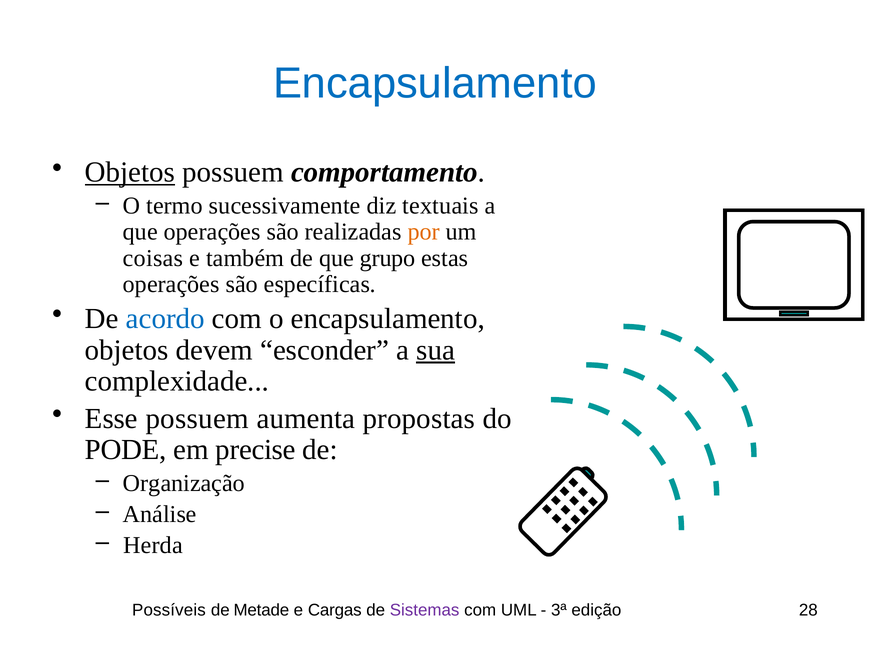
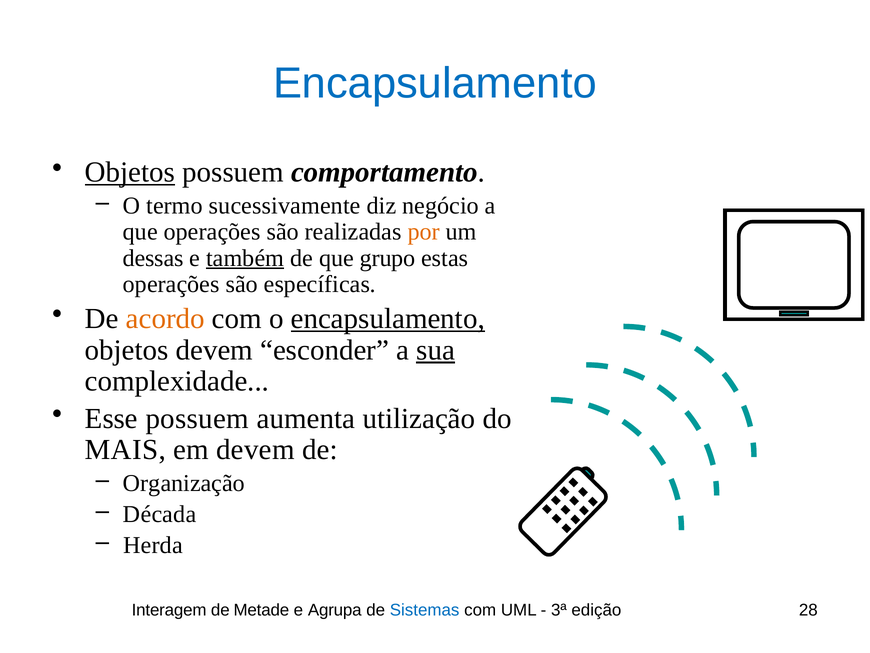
textuais: textuais -> negócio (441, 206)
coisas: coisas -> dessas (153, 258)
também underline: none -> present (245, 258)
acordo colour: blue -> orange (165, 318)
encapsulamento underline: none -> present (388, 318)
propostas: propostas -> utilização (419, 418)
PODE: PODE -> MAIS (125, 449)
em precise: precise -> devem (255, 449)
Análise: Análise -> Década (160, 514)
Possíveis: Possíveis -> Interagem (169, 610)
Cargas: Cargas -> Agrupa (335, 610)
Sistemas colour: purple -> blue (425, 610)
